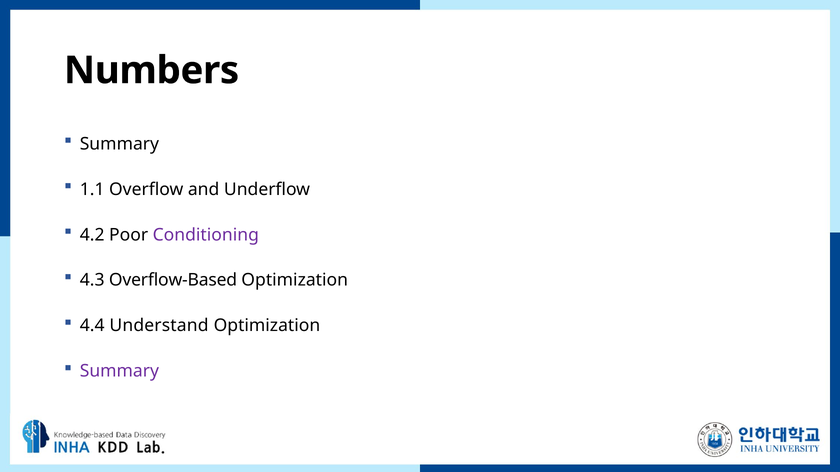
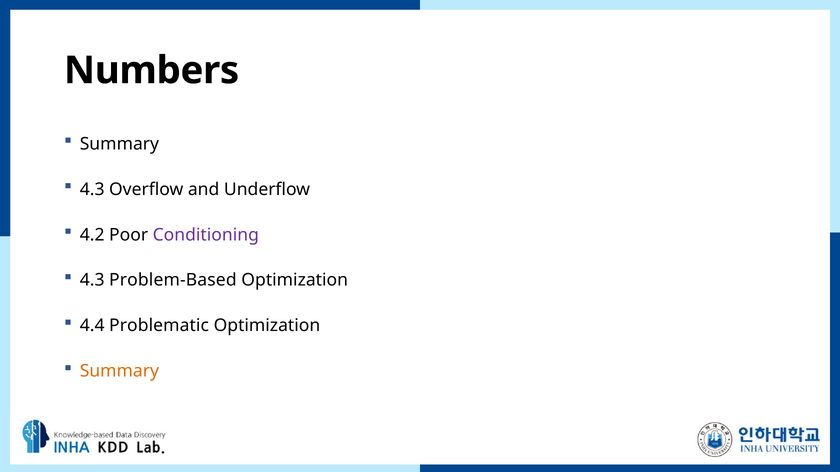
1.1: 1.1 -> 4.3 (92, 189)
Overflow-Based: Overflow-Based -> Problem-Based (173, 280)
Understand: Understand -> Problematic (159, 326)
Summary colour: purple -> orange (119, 371)
